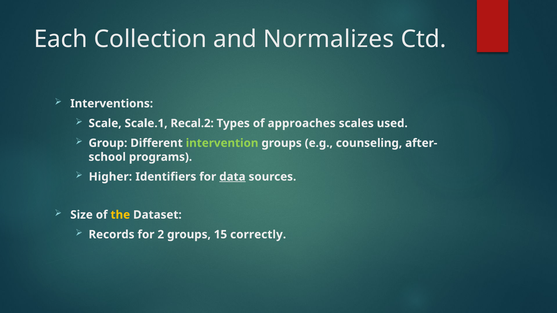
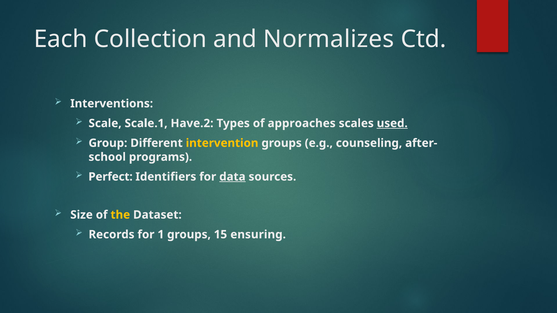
Recal.2: Recal.2 -> Have.2 (192, 123)
used underline: none -> present (392, 123)
intervention colour: light green -> yellow (222, 143)
Higher: Higher -> Perfect (111, 177)
2: 2 -> 1 (161, 235)
correctly: correctly -> ensuring (258, 235)
